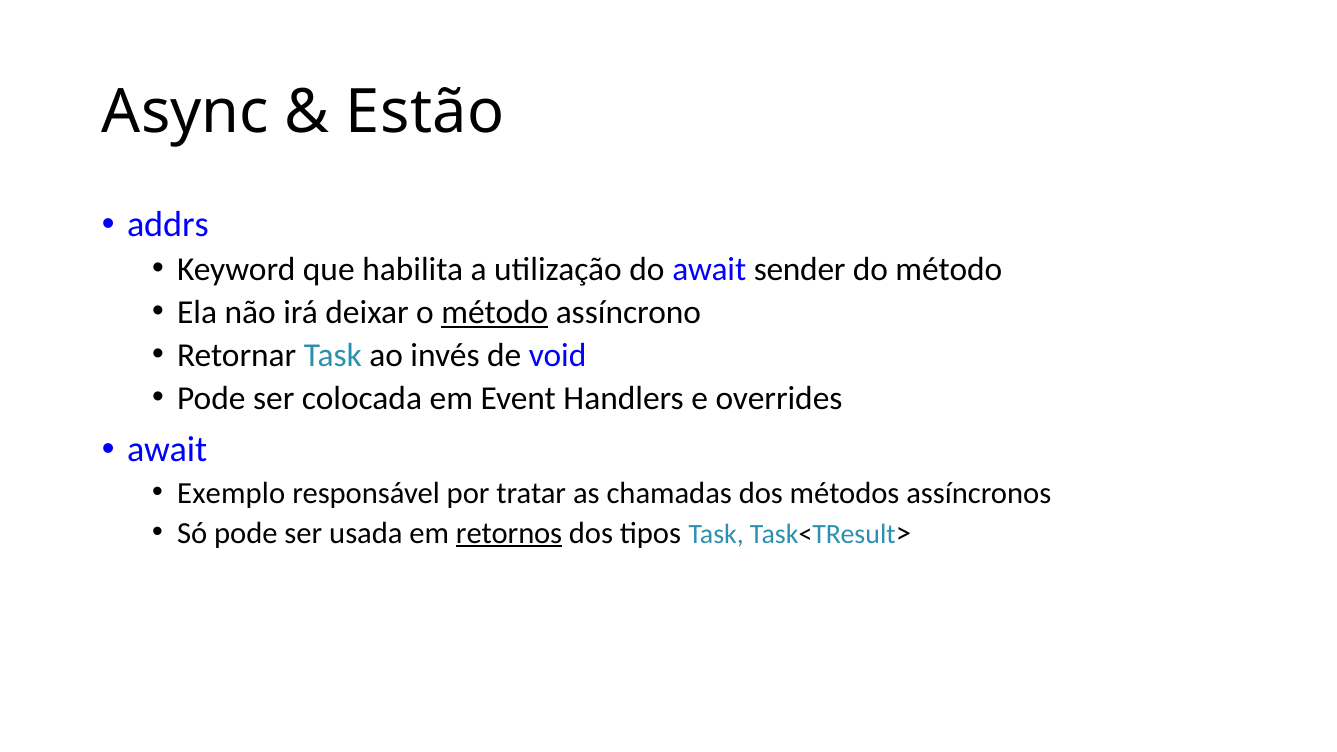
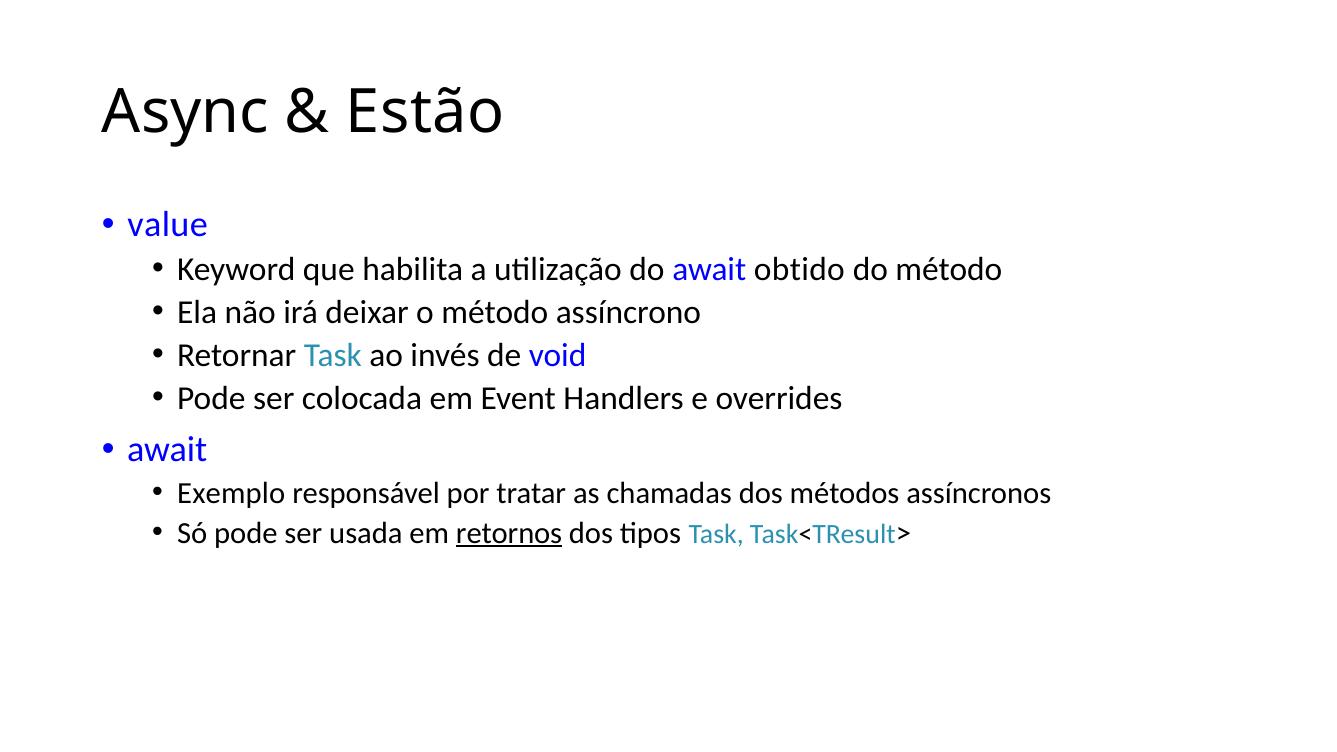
addrs: addrs -> value (168, 225)
sender: sender -> obtido (799, 269)
método underline: present -> none (495, 312)
